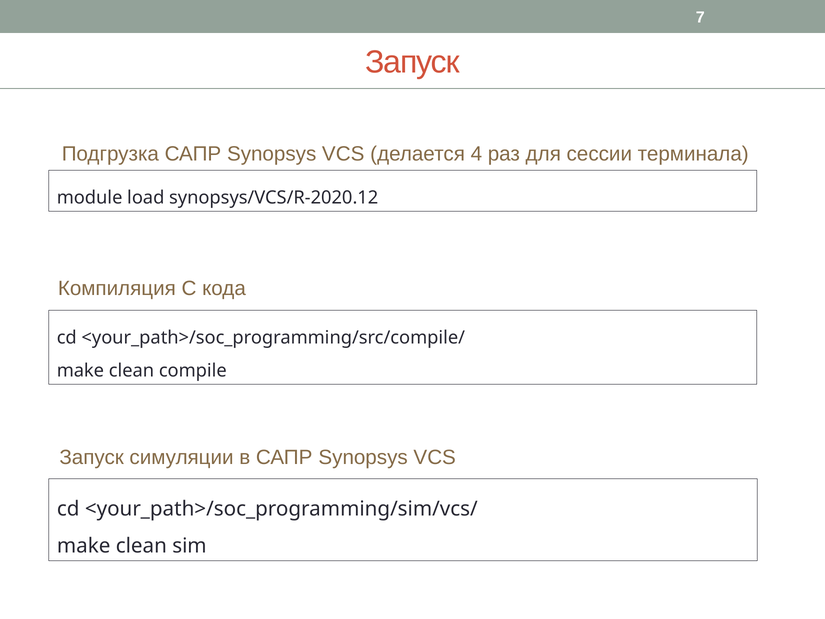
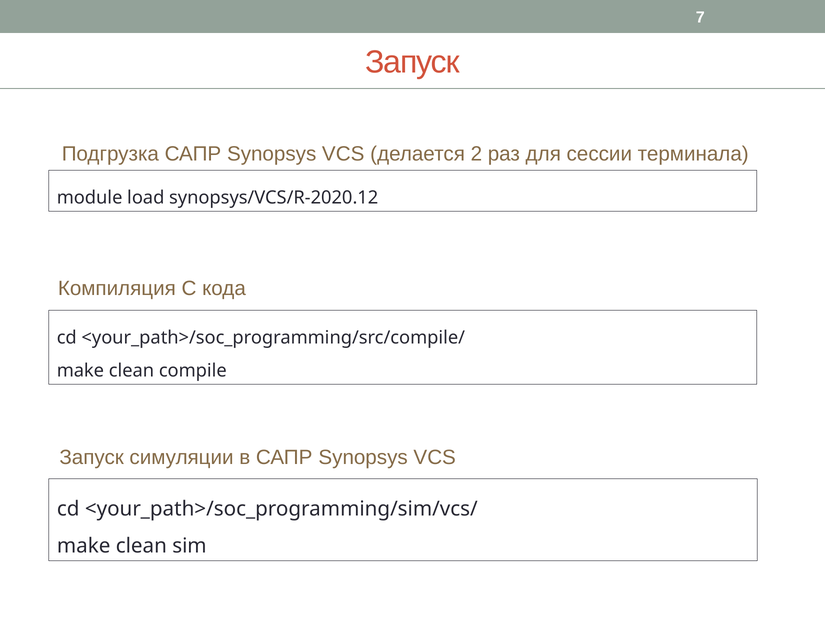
4: 4 -> 2 (476, 154)
